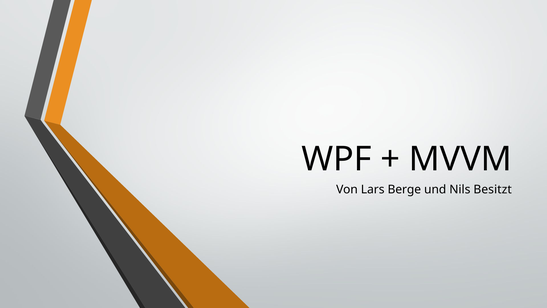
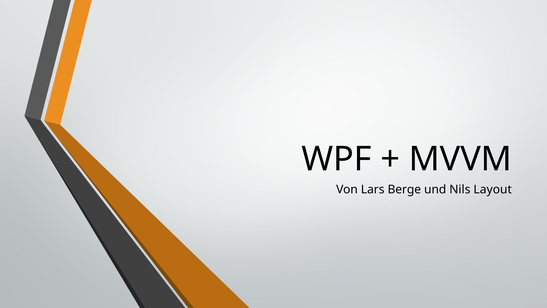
Besitzt: Besitzt -> Layout (493, 189)
